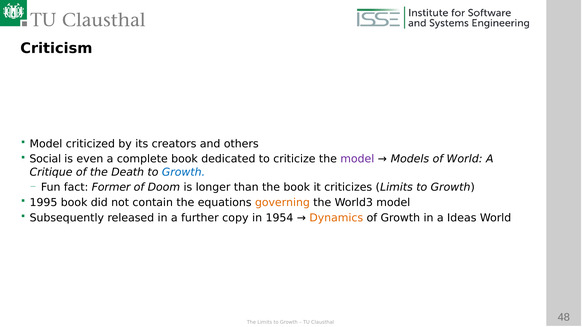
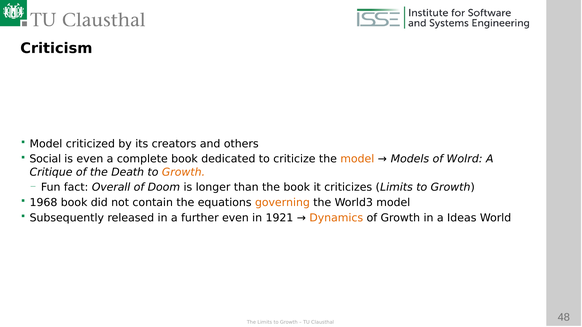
model colour: purple -> orange (357, 159)
of World: World -> Wolrd (465, 159)
Growth colour: blue -> orange (183, 172)
Former: Former -> Overall (111, 188)
1995: 1995 -> 1968 (43, 203)
further copy: copy -> even (235, 218)
1954: 1954 -> 1921 (279, 218)
